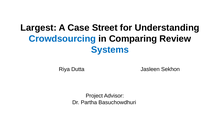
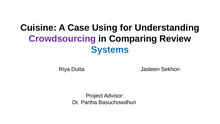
Largest: Largest -> Cuisine (39, 28)
Street: Street -> Using (105, 28)
Crowdsourcing colour: blue -> purple (62, 39)
